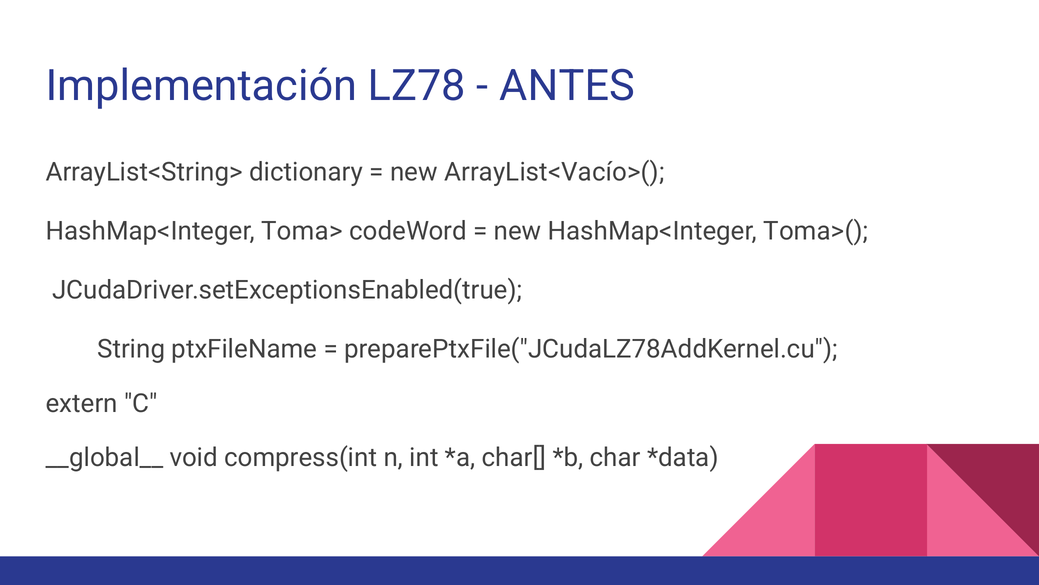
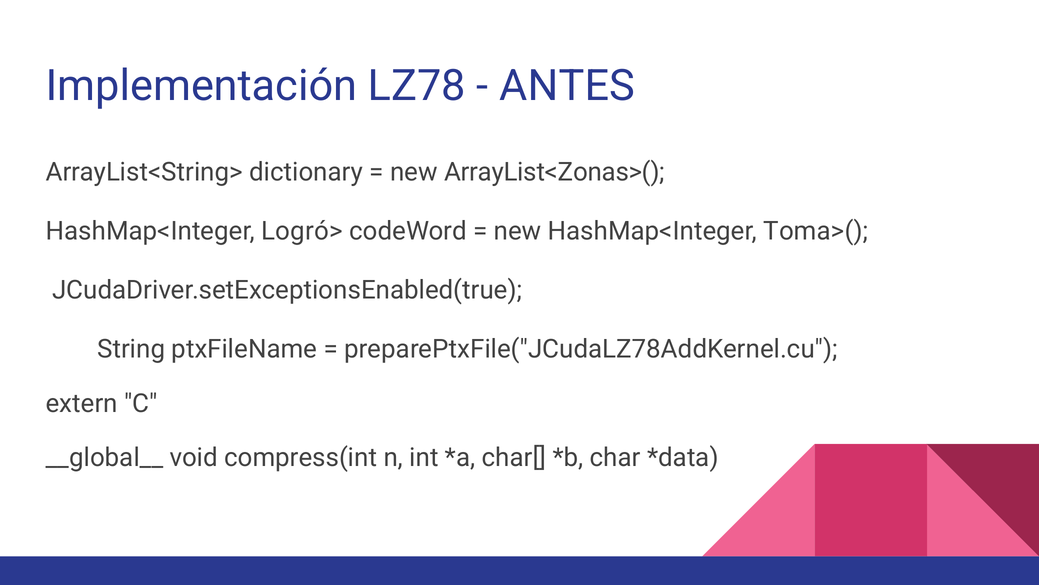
ArrayList<Vacío>(: ArrayList<Vacío>( -> ArrayList<Zonas>( (554, 172)
Toma>: Toma> -> Logró> (302, 231)
